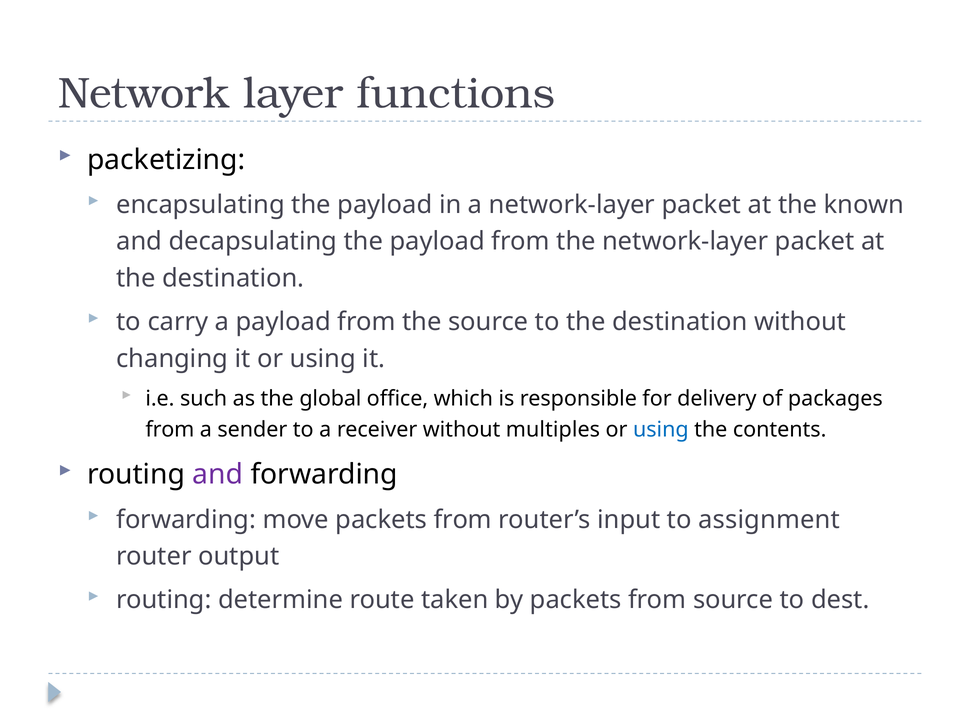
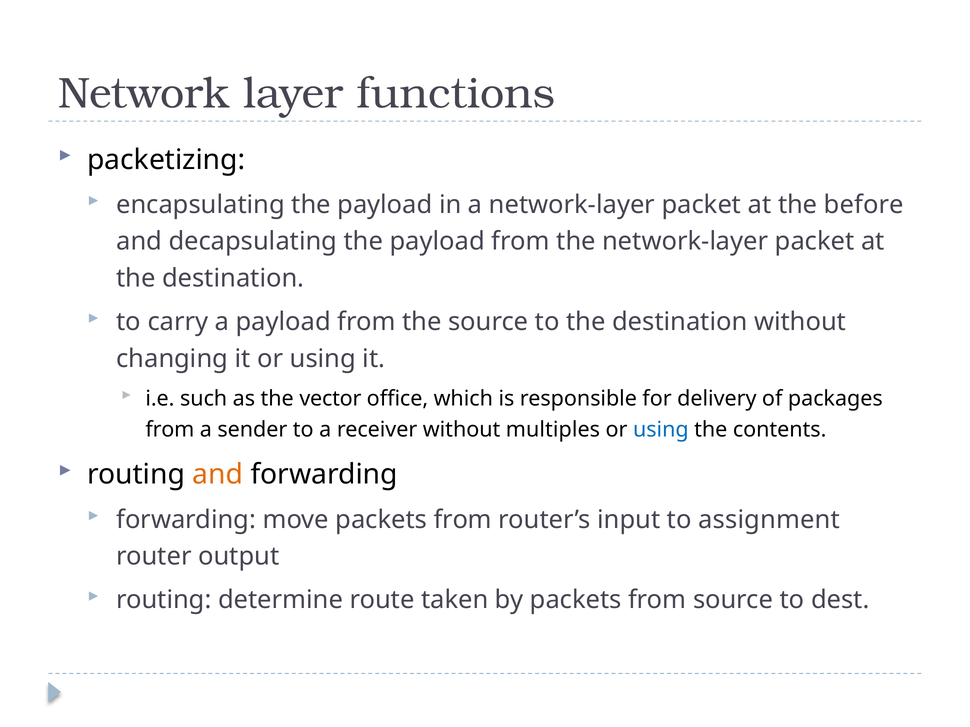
known: known -> before (864, 205)
global: global -> vector (330, 399)
and colour: purple -> orange (218, 475)
